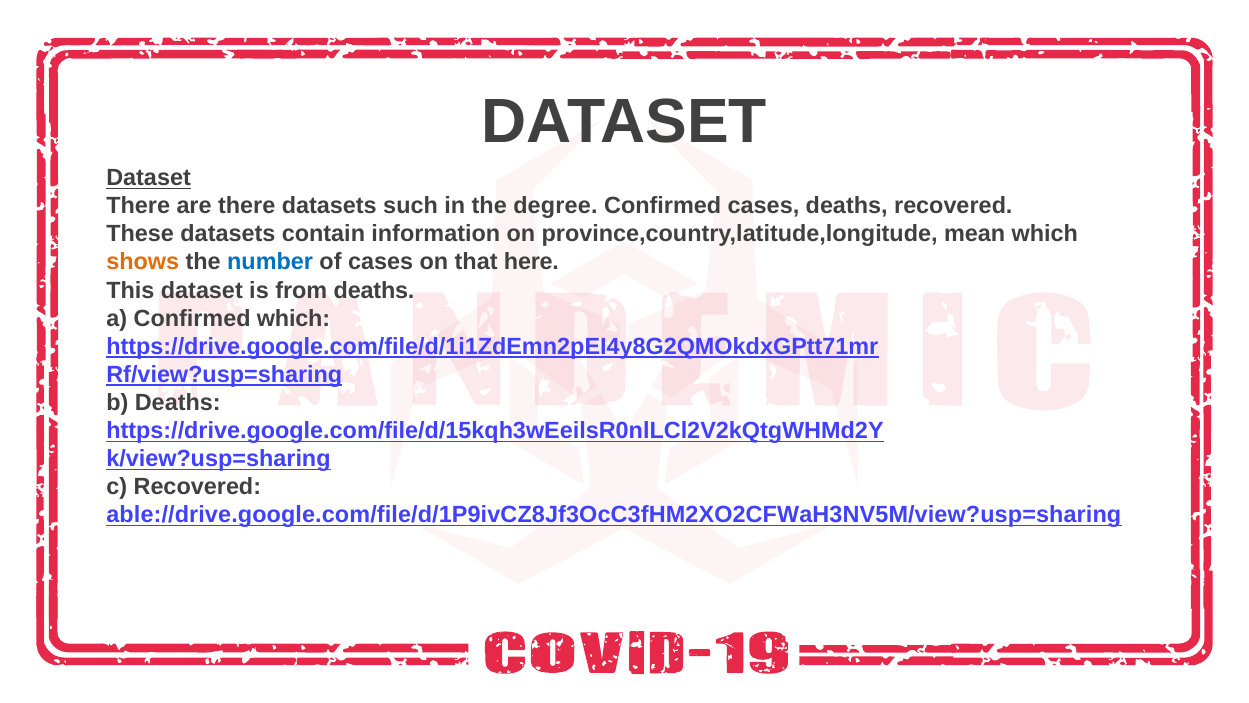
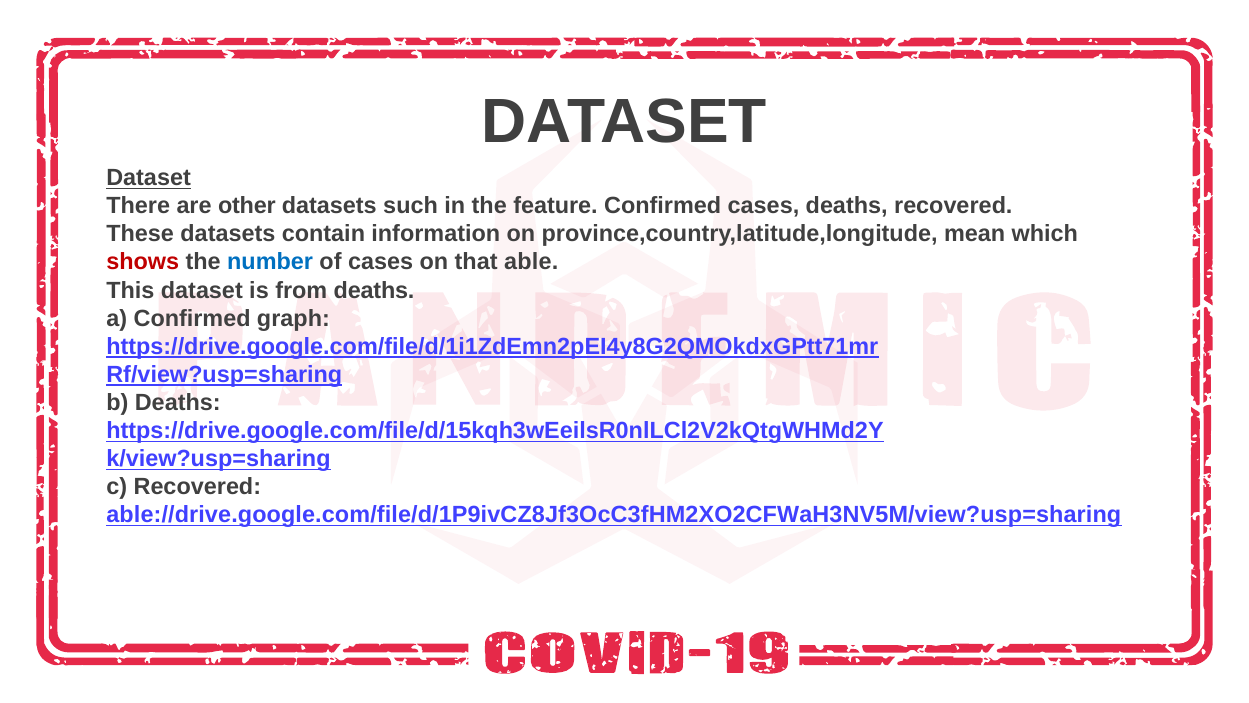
are there: there -> other (247, 206)
degree: degree -> feature (555, 206)
shows colour: orange -> red (143, 262)
here: here -> able (531, 262)
Confirmed which: which -> graph (293, 318)
